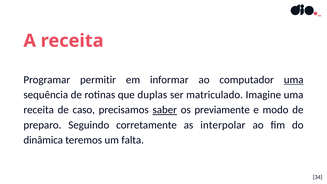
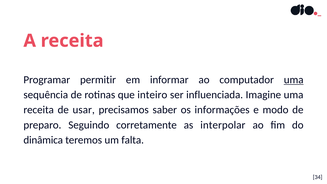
duplas: duplas -> inteiro (152, 95)
matriculado: matriculado -> influenciada (215, 95)
caso: caso -> usar (84, 110)
saber underline: present -> none (165, 110)
previamente: previamente -> informações (222, 110)
